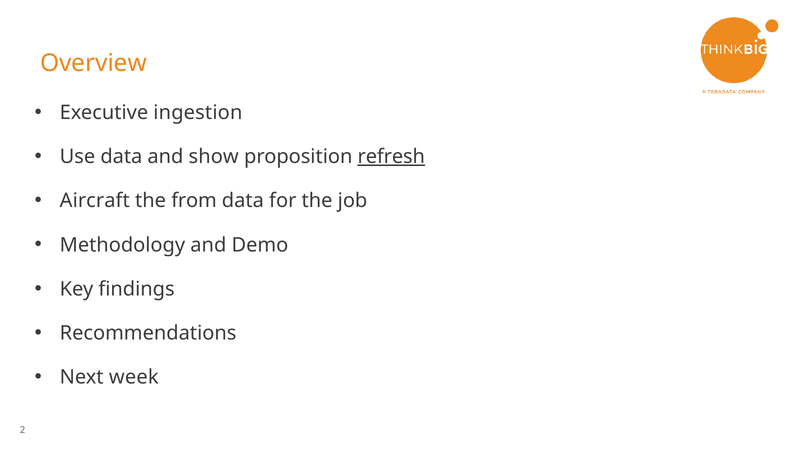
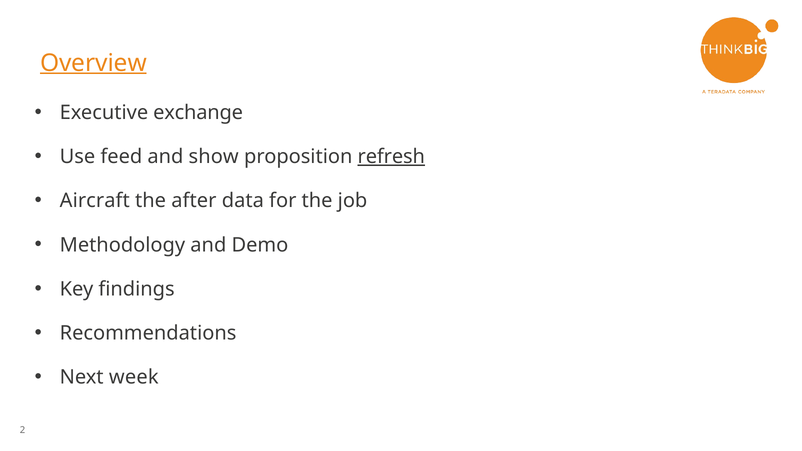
Overview underline: none -> present (93, 63)
ingestion: ingestion -> exchange (198, 113)
Use data: data -> feed (121, 157)
from: from -> after (194, 201)
